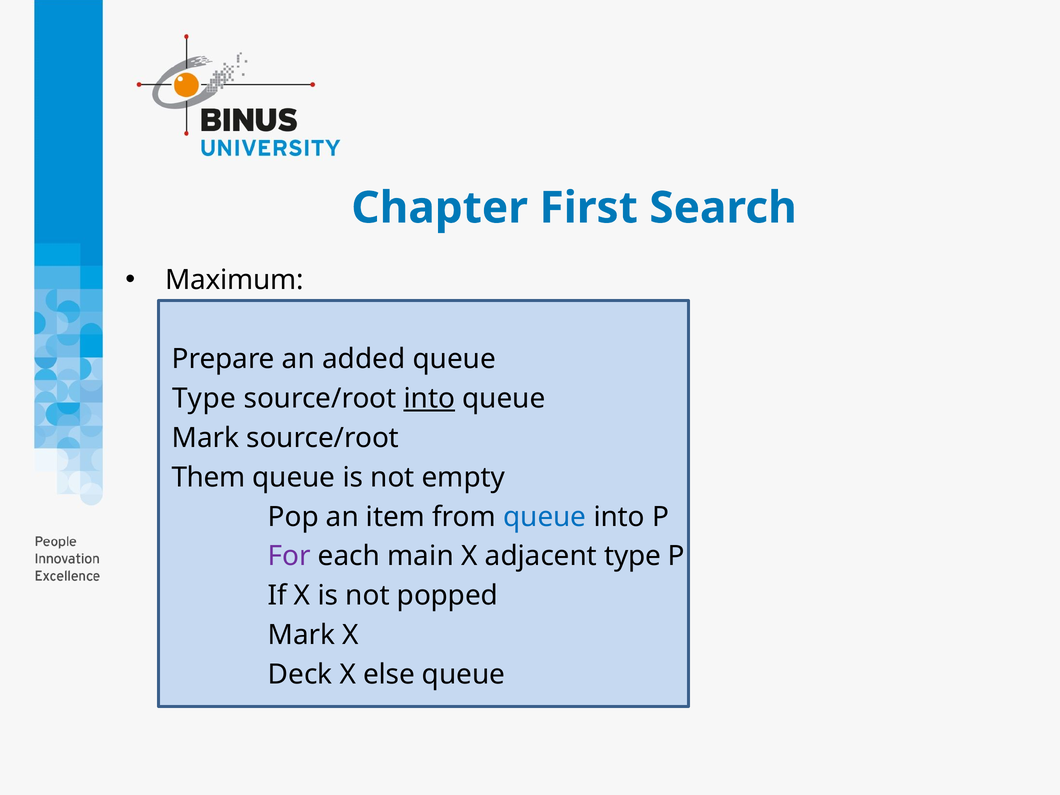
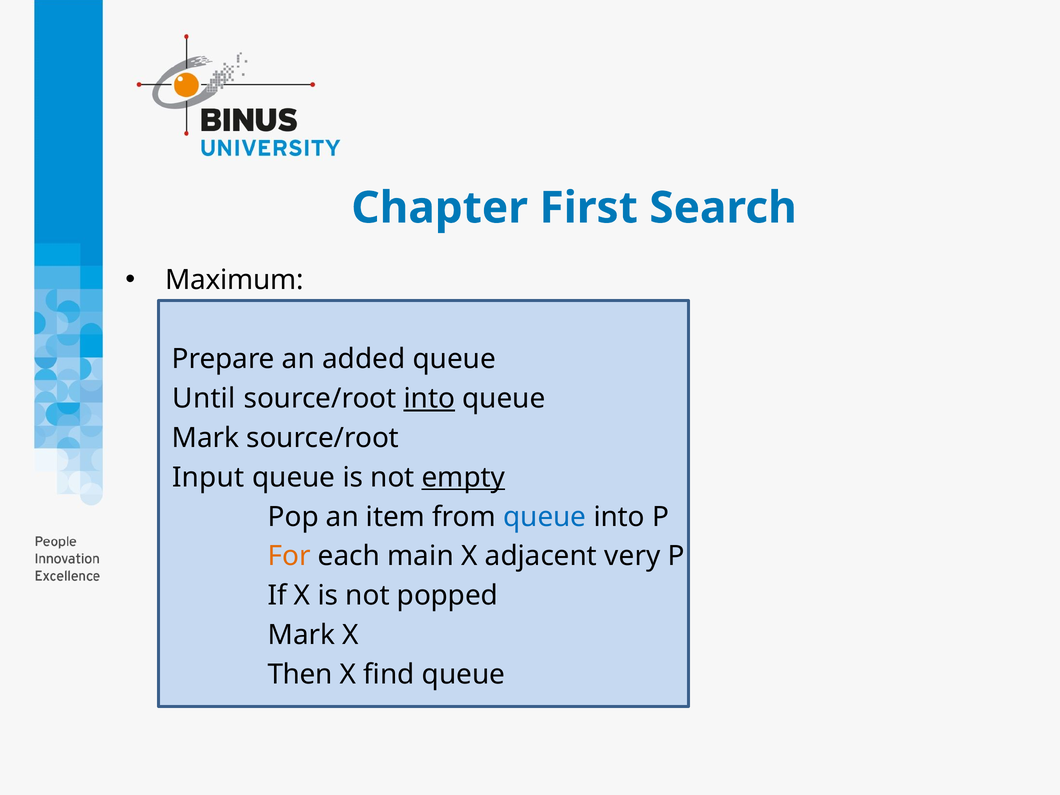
Type: Type -> Until (204, 398)
Them: Them -> Input (208, 477)
empty underline: none -> present (463, 477)
For colour: purple -> orange (289, 556)
adjacent type: type -> very (632, 556)
Deck: Deck -> Then (300, 675)
else: else -> find (389, 675)
